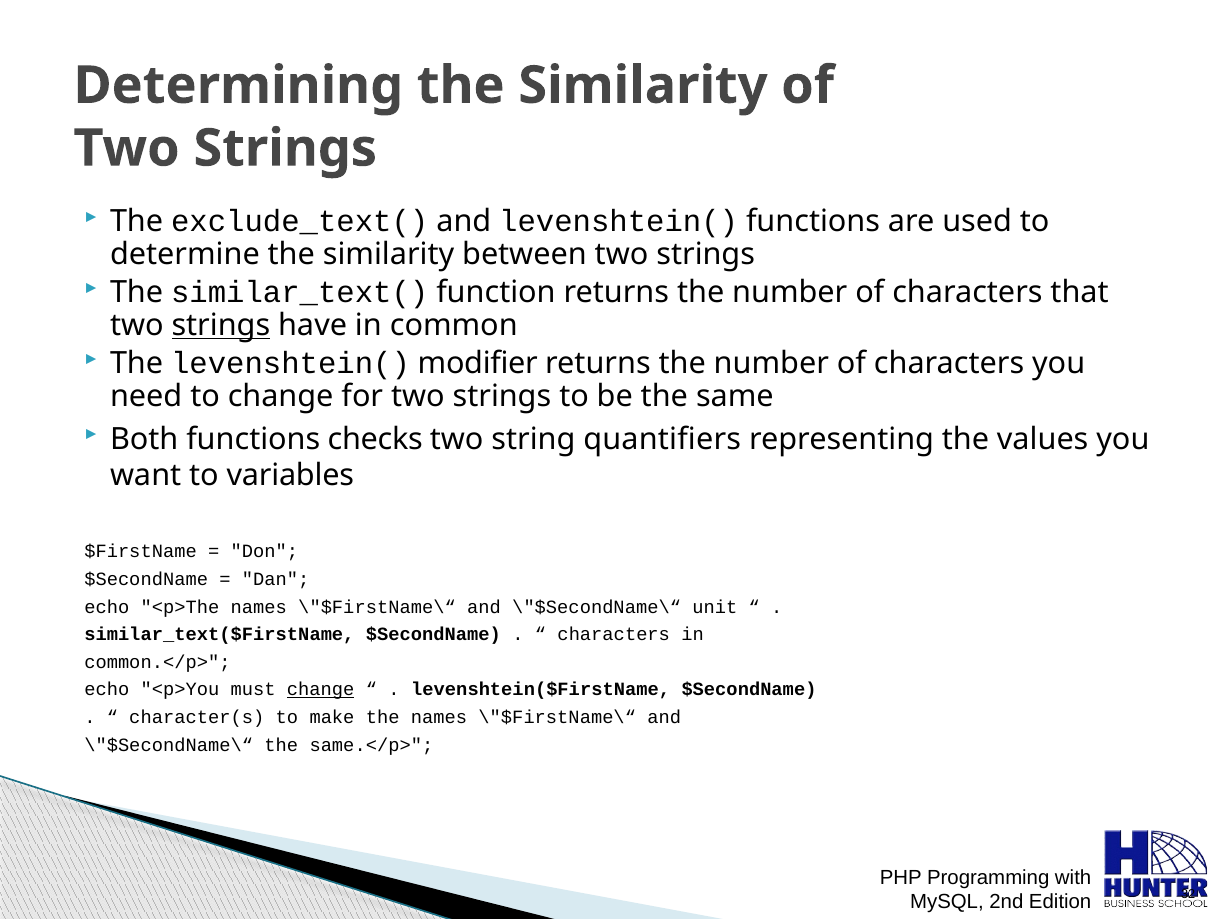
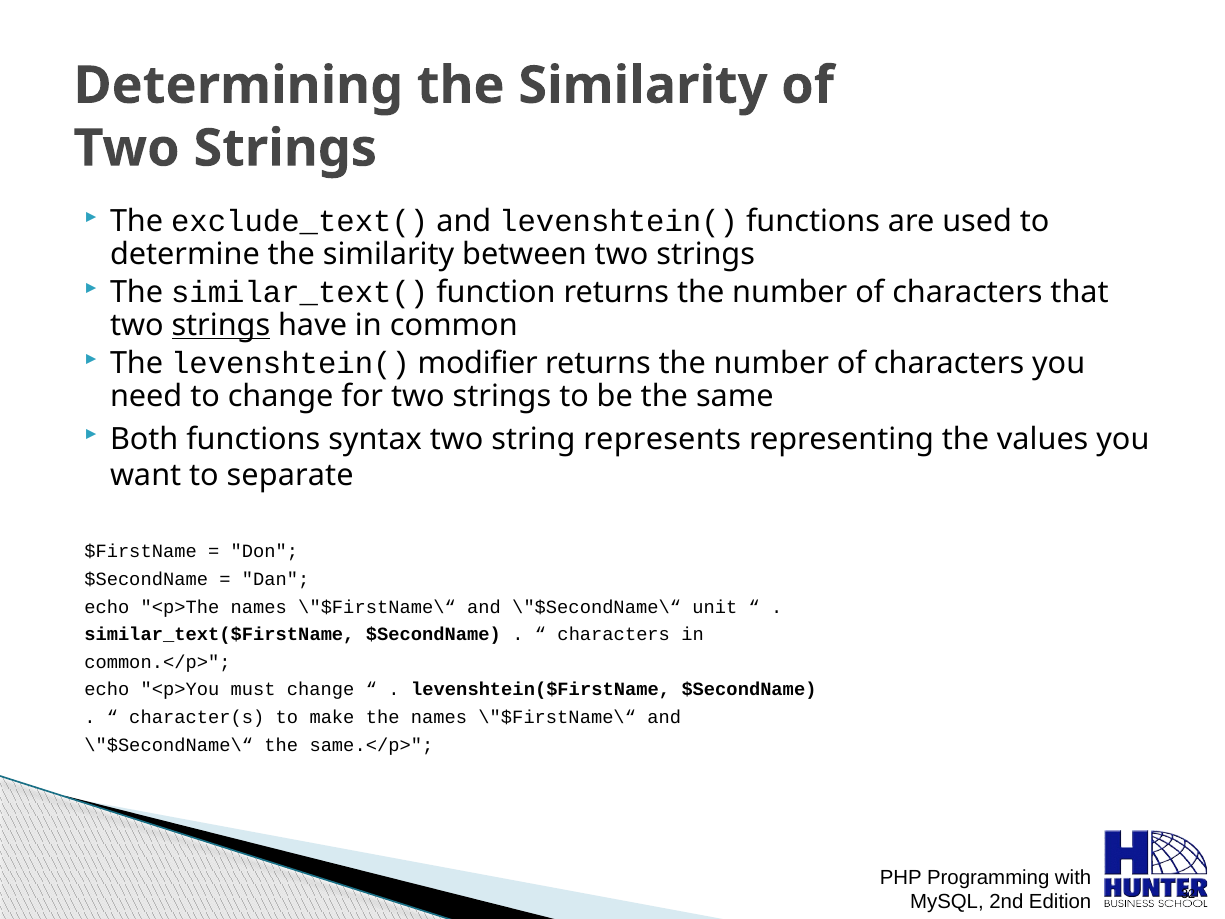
checks: checks -> syntax (375, 439)
quantifiers: quantifiers -> represents (662, 439)
variables: variables -> separate (290, 476)
change underline: present -> none (321, 690)
